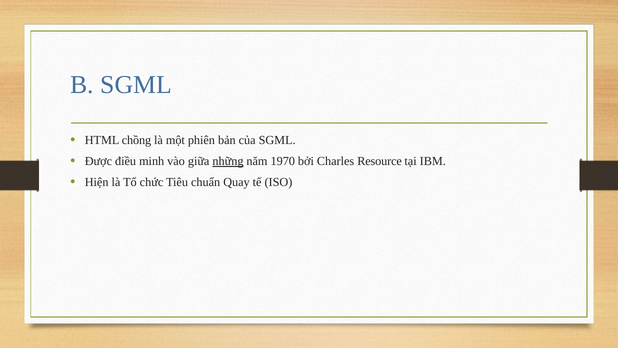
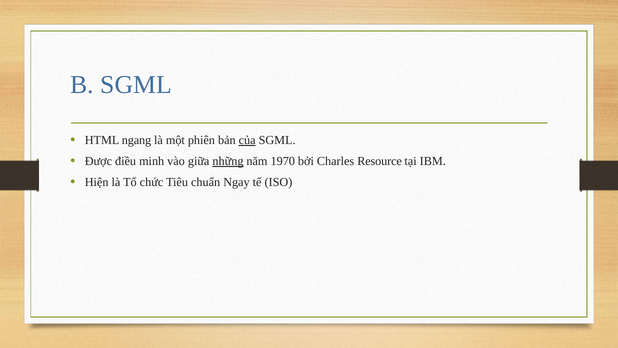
chồng: chồng -> ngang (137, 140)
của underline: none -> present (247, 140)
Quay: Quay -> Ngay (236, 182)
